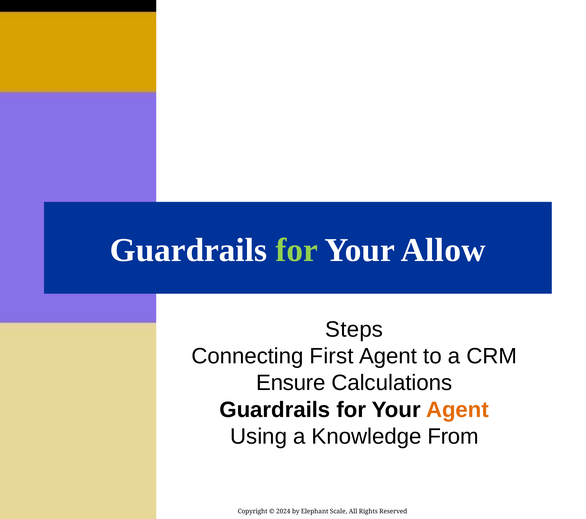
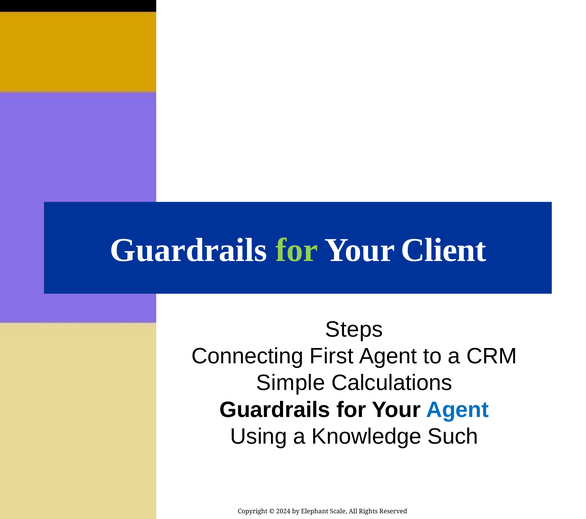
Allow: Allow -> Client (444, 250)
Ensure: Ensure -> Simple (291, 383)
Agent colour: orange -> blue (457, 410)
From: From -> Such (453, 436)
